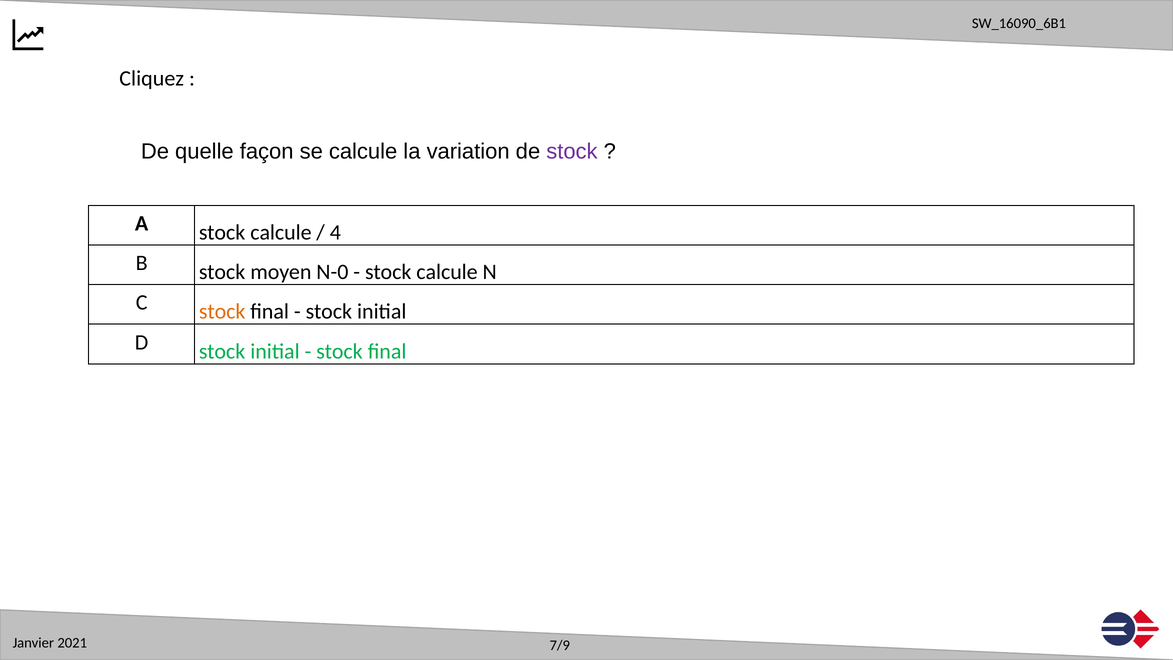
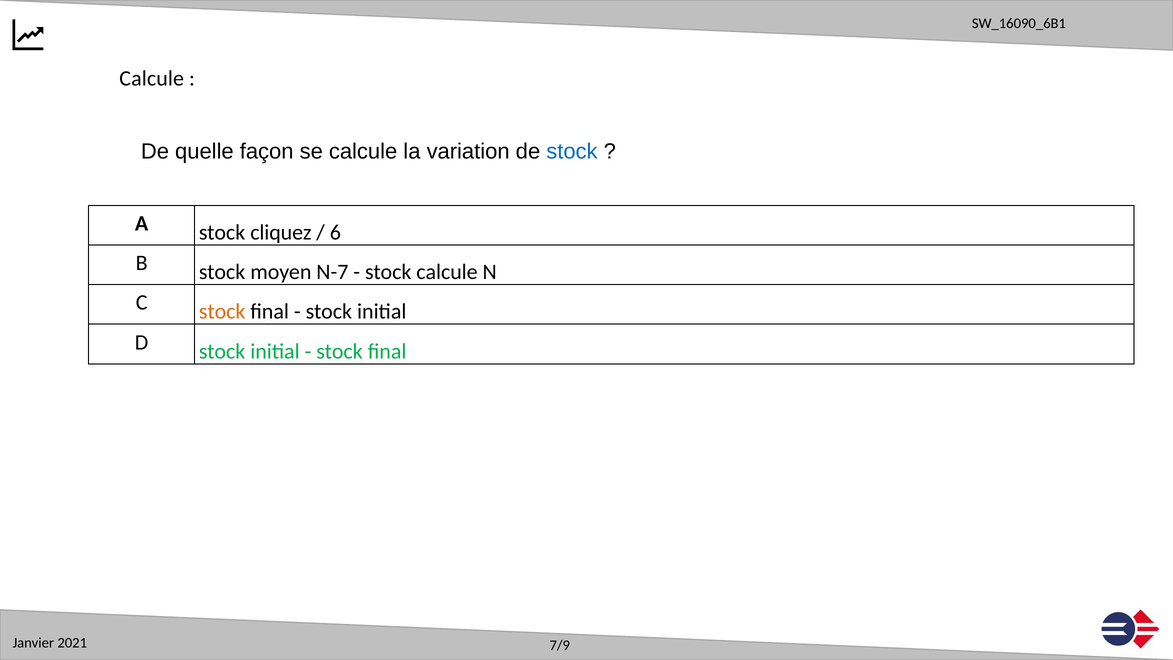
Cliquez: Cliquez -> Calcule (152, 78)
stock colour: purple -> blue (572, 151)
A stock calcule: calcule -> cliquez (281, 232)
4: 4 -> 6 (335, 232)
N-0: N-0 -> N-7 (332, 272)
